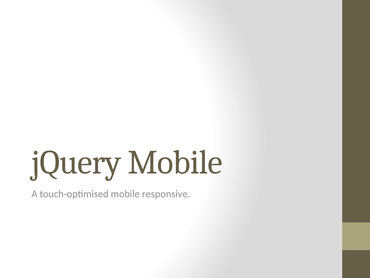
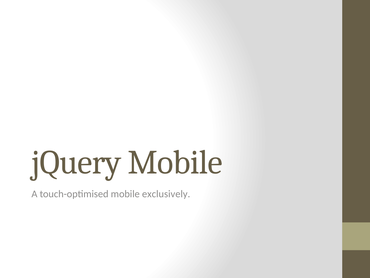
responsive: responsive -> exclusively (166, 194)
